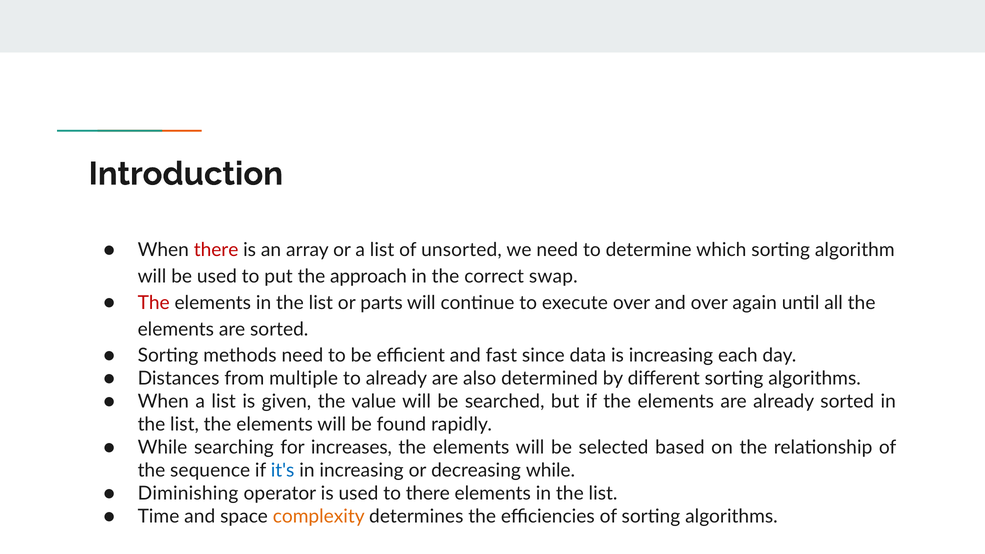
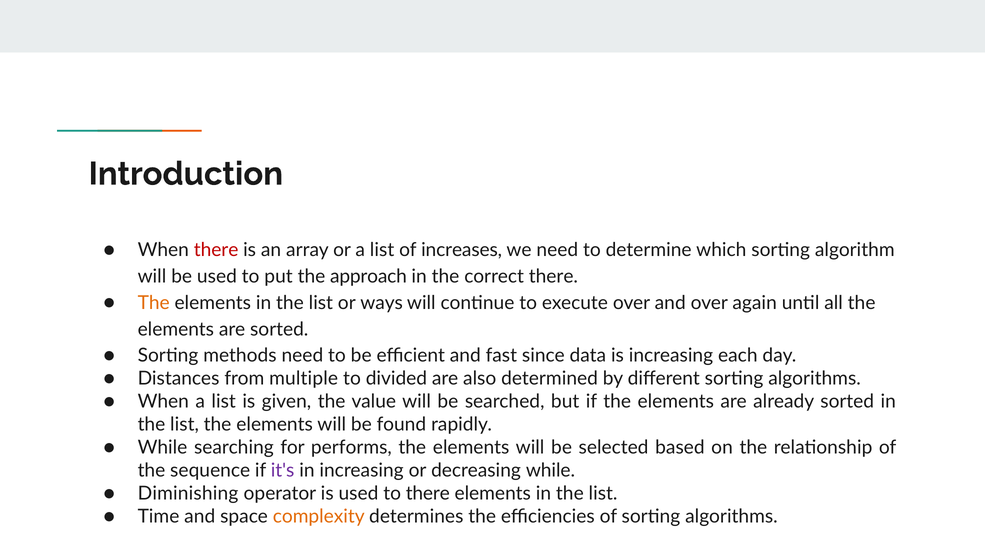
unsorted: unsorted -> increases (462, 250)
correct swap: swap -> there (553, 276)
The colour: red -> orange (154, 303)
parts: parts -> ways (382, 303)
to already: already -> divided (396, 379)
increases: increases -> performs (351, 448)
it's colour: blue -> purple (283, 471)
